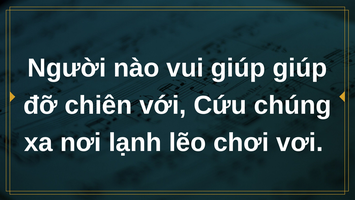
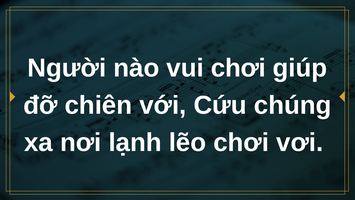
vui giúp: giúp -> chơi (238, 68)
